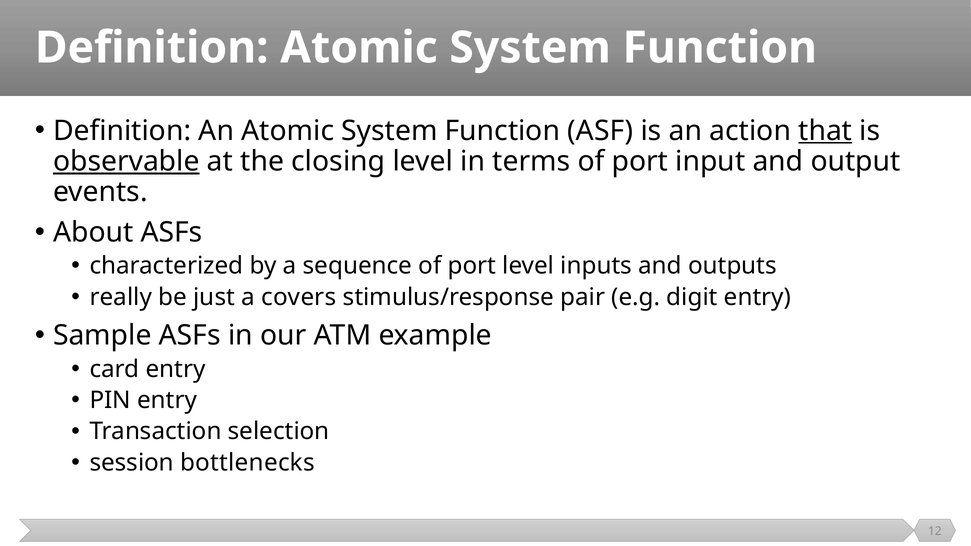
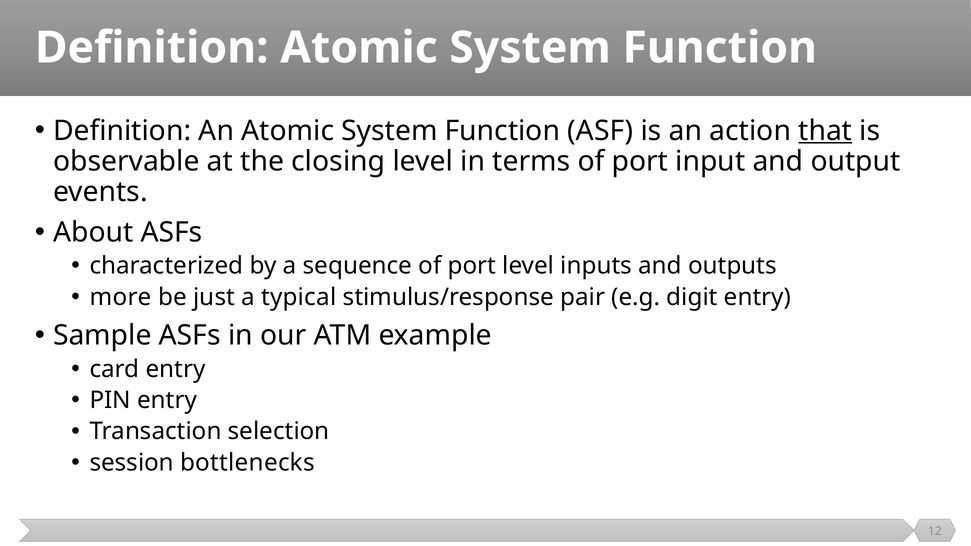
observable underline: present -> none (126, 161)
really: really -> more (121, 297)
covers: covers -> typical (299, 297)
